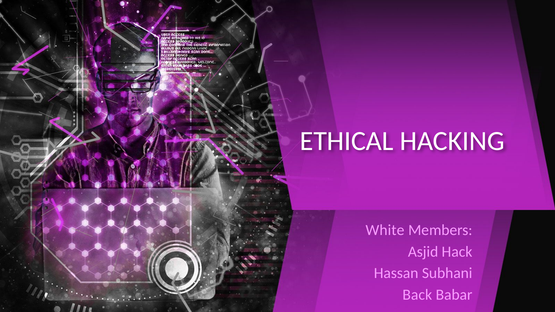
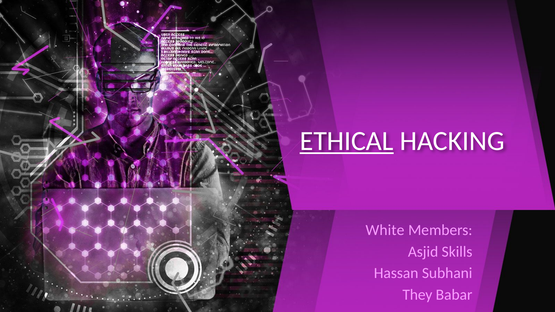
ETHICAL underline: none -> present (347, 141)
Hack: Hack -> Skills (457, 252)
Back: Back -> They (417, 295)
